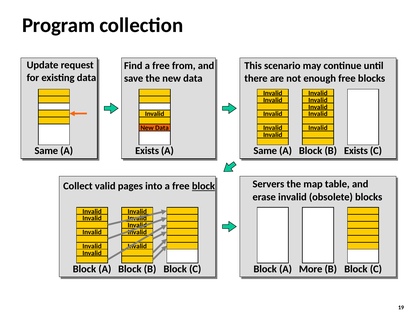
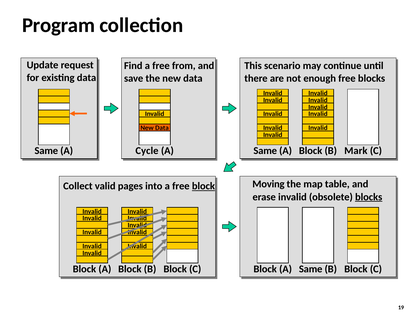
Exists: Exists -> Cycle (147, 151)
Exists: Exists -> Mark (356, 151)
Servers: Servers -> Moving (268, 184)
blocks underline: none -> present (369, 197)
A More: More -> Same (311, 269)
